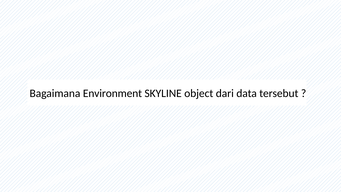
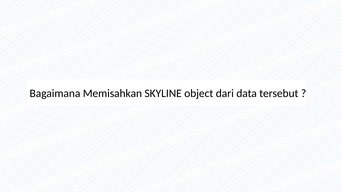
Environment: Environment -> Memisahkan (112, 93)
